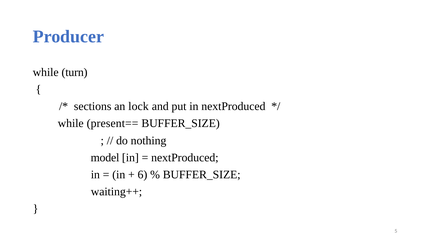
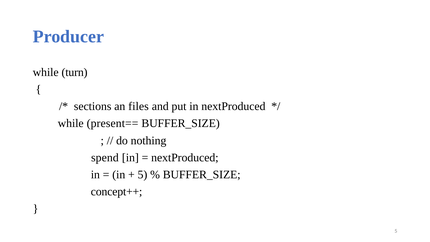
lock: lock -> files (139, 106)
model: model -> spend (105, 157)
6: 6 -> 5 (142, 175)
waiting++: waiting++ -> concept++ (117, 192)
